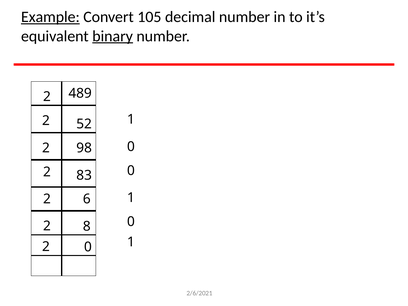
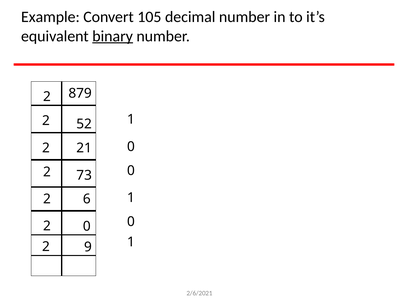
Example underline: present -> none (50, 17)
489: 489 -> 879 (80, 93)
98: 98 -> 21 (84, 148)
83: 83 -> 73 (84, 175)
2 8: 8 -> 0 (87, 226)
2 0: 0 -> 9 (88, 247)
